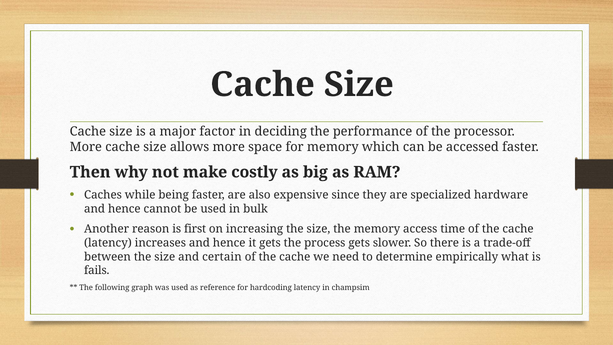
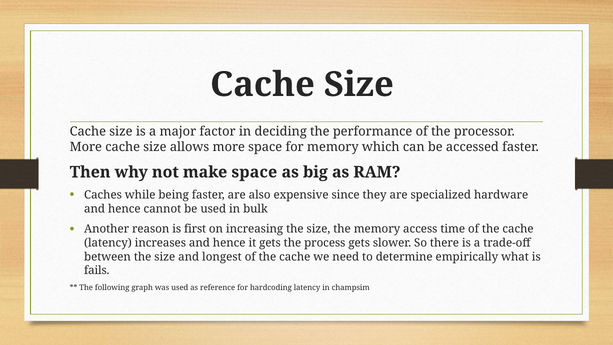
make costly: costly -> space (254, 172)
certain: certain -> longest (222, 257)
